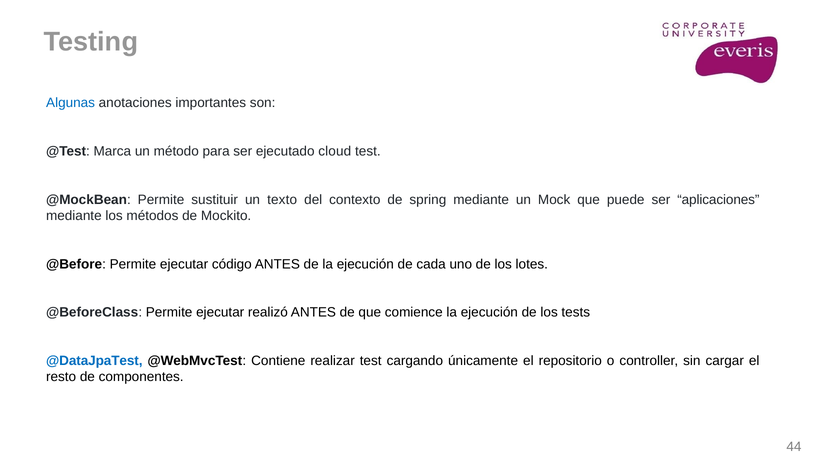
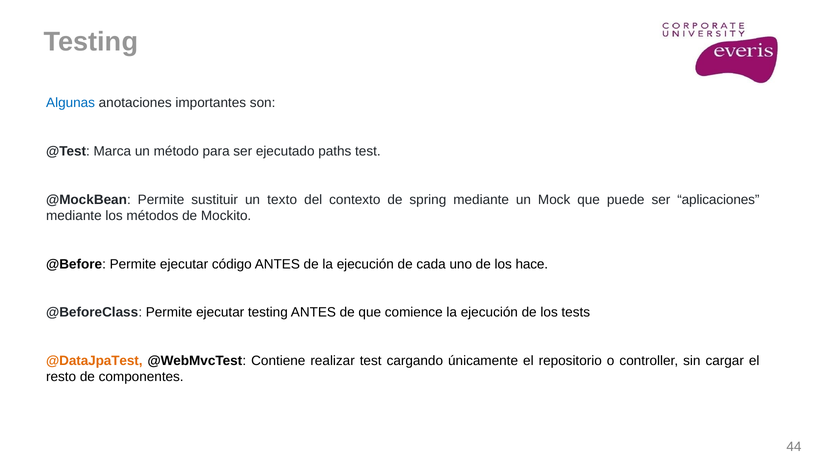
cloud: cloud -> paths (335, 151)
lotes: lotes -> hace (532, 264)
ejecutar realizó: realizó -> testing (268, 313)
@DataJpaTest colour: blue -> orange (94, 361)
